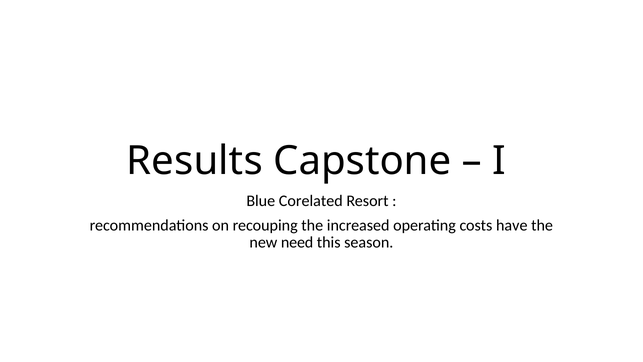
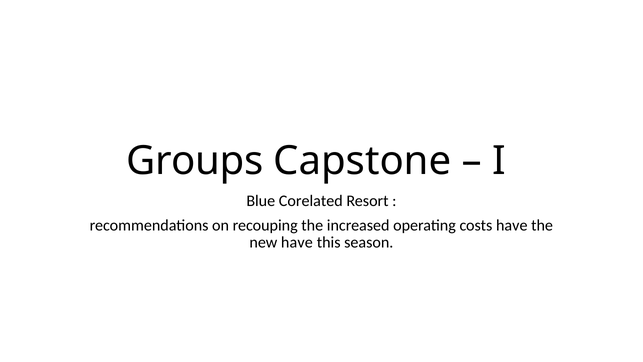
Results: Results -> Groups (195, 161)
new need: need -> have (297, 242)
